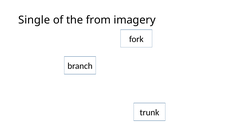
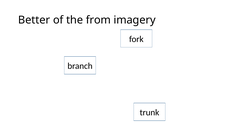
Single: Single -> Better (34, 20)
